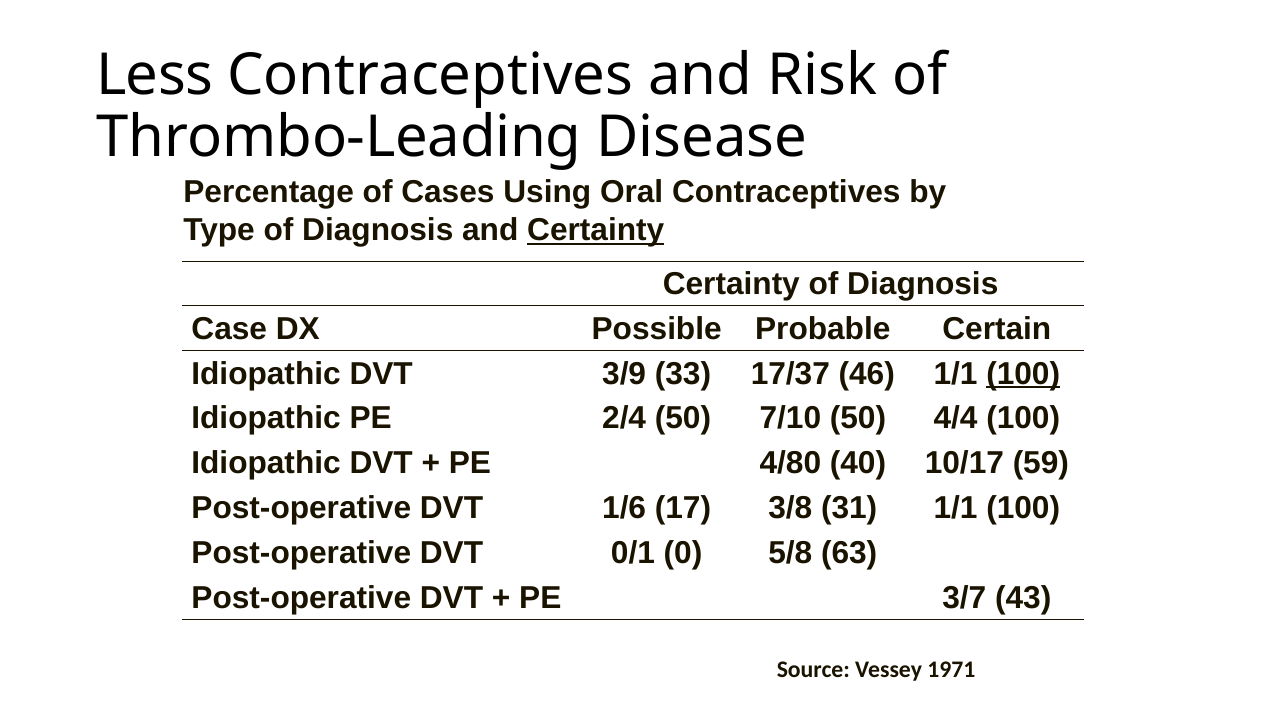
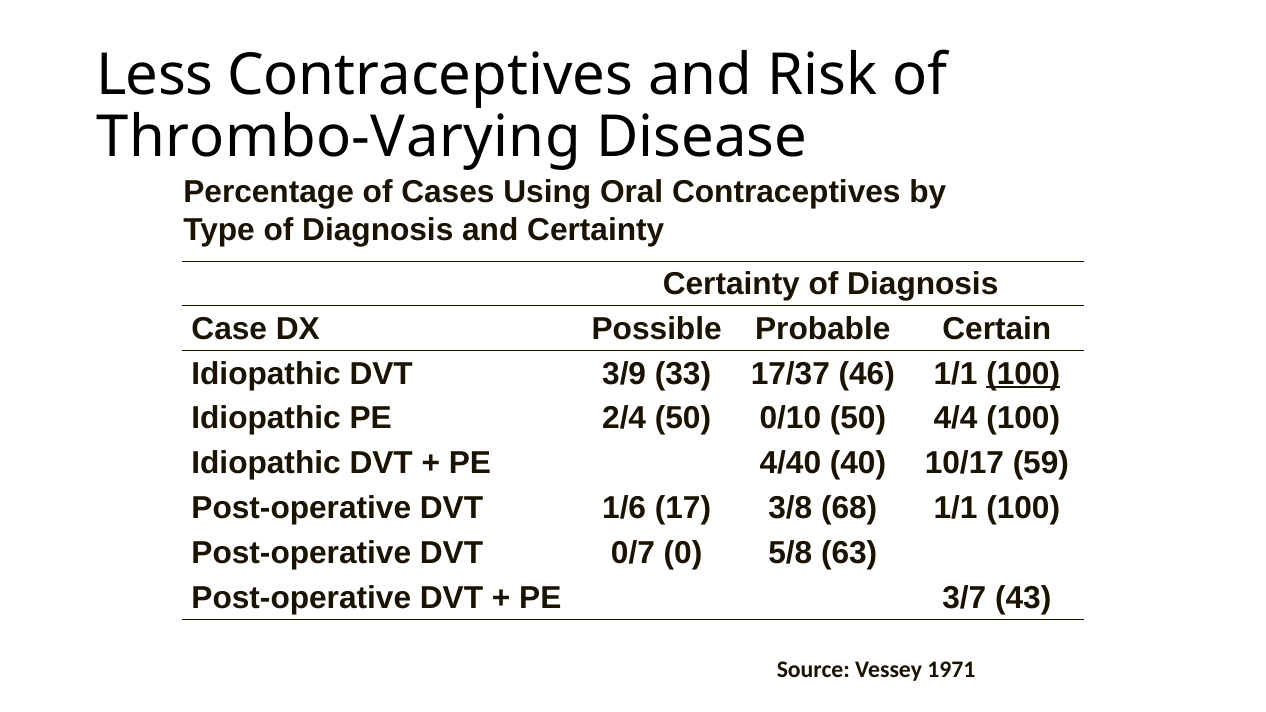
Thrombo-Leading: Thrombo-Leading -> Thrombo-Varying (339, 138)
Certainty underline: present -> none (596, 230)
7/10: 7/10 -> 0/10 (790, 419)
4/80: 4/80 -> 4/40 (790, 463)
31: 31 -> 68 (849, 508)
0/1: 0/1 -> 0/7 (633, 553)
